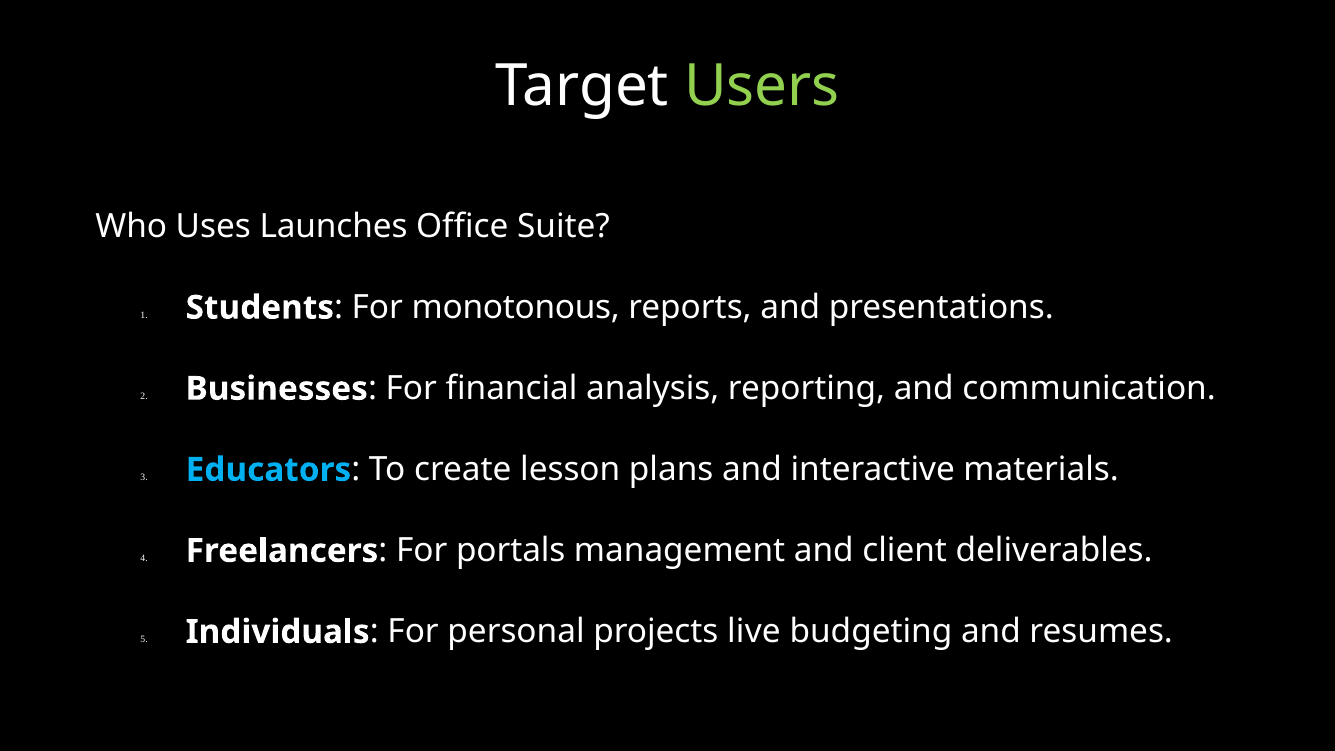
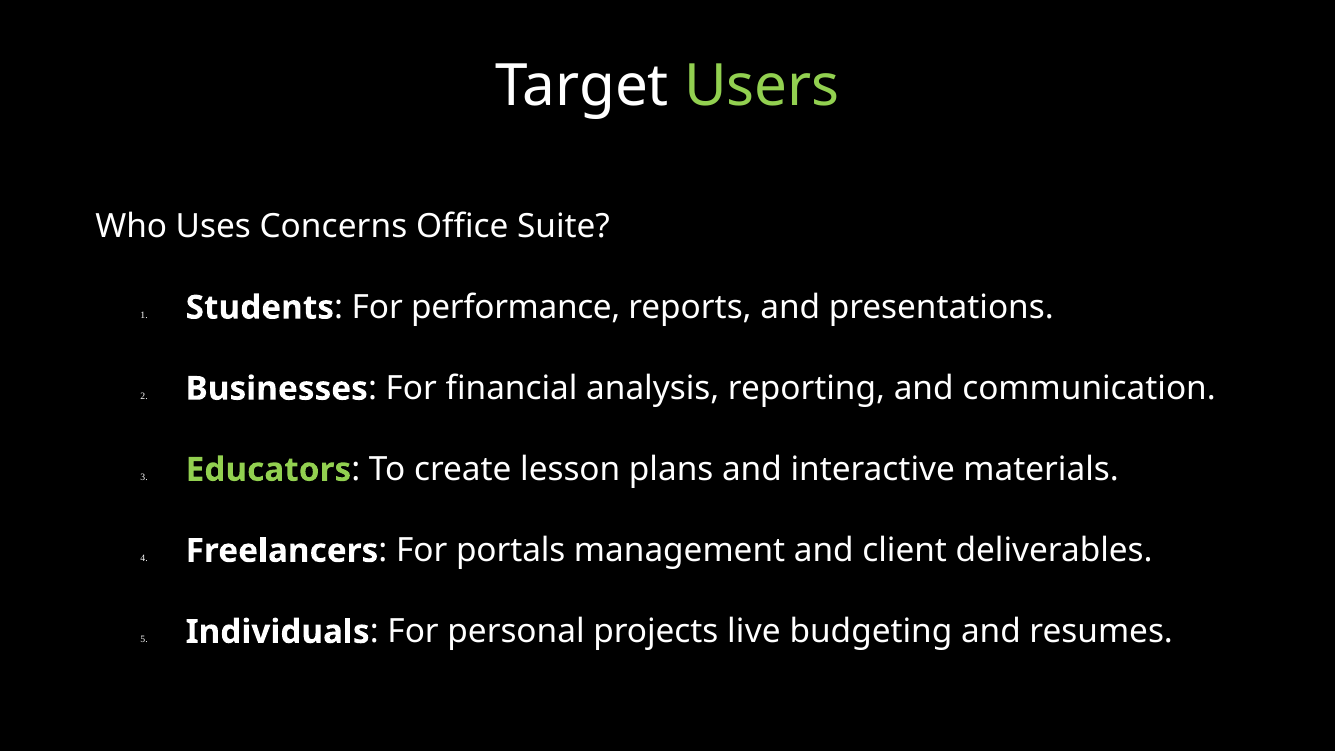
Launches: Launches -> Concerns (333, 227)
monotonous: monotonous -> performance (516, 308)
Educators colour: light blue -> light green (268, 470)
